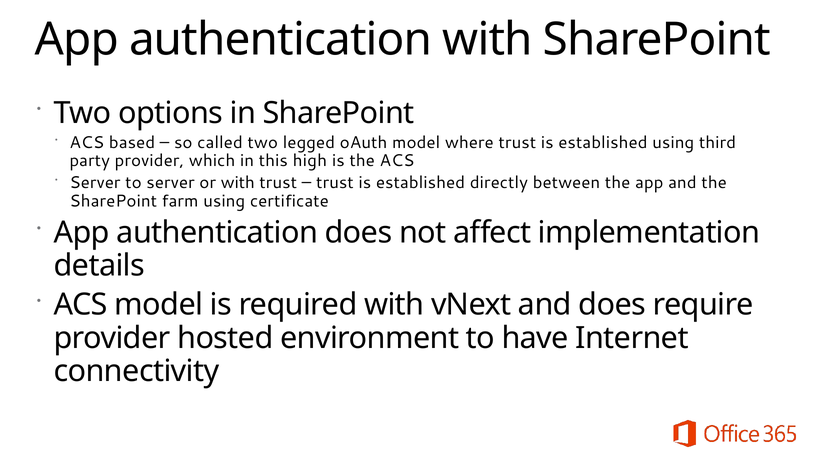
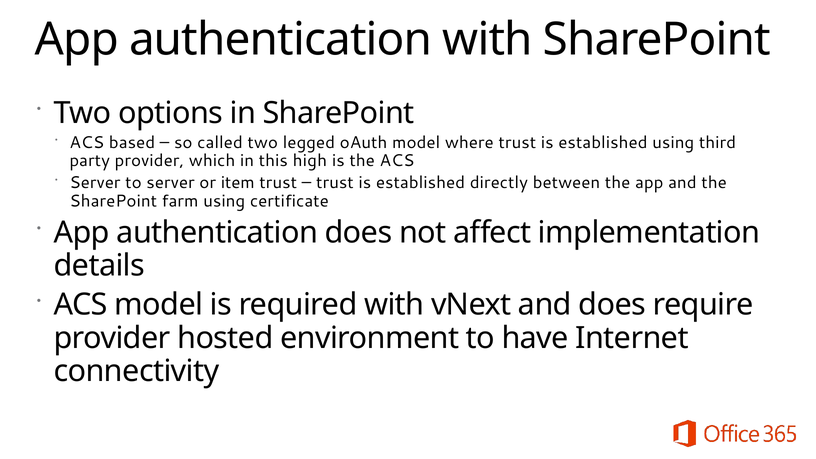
or with: with -> item (238, 183)
